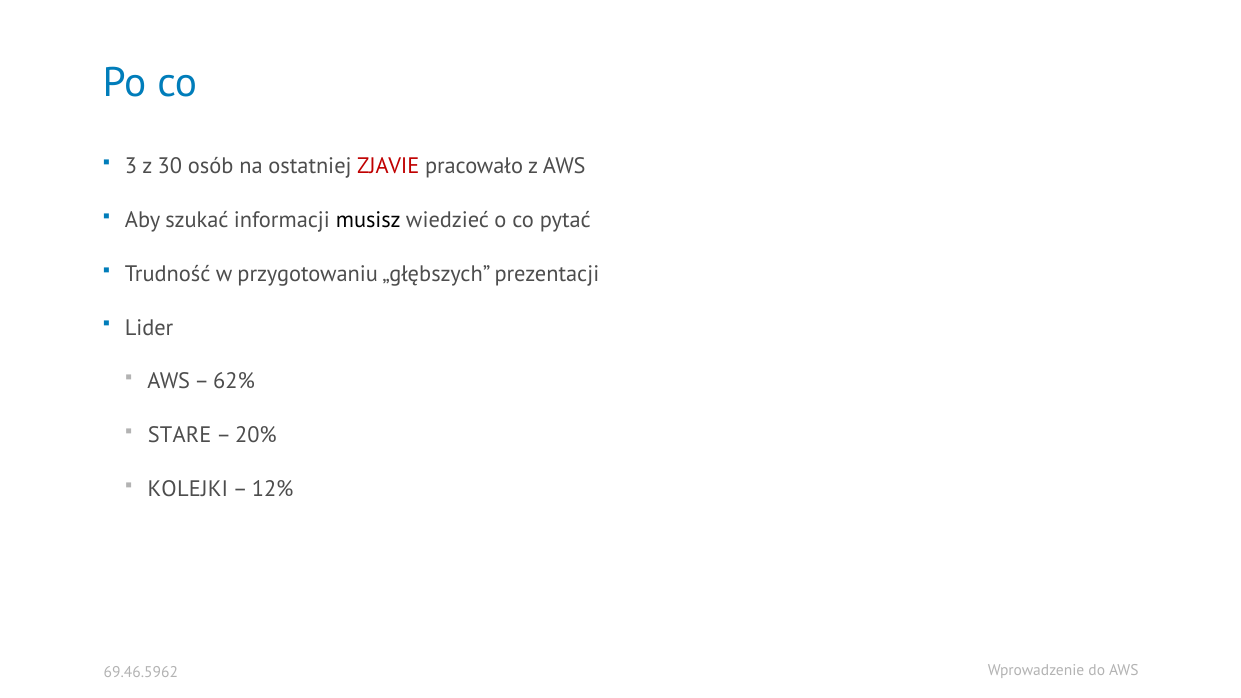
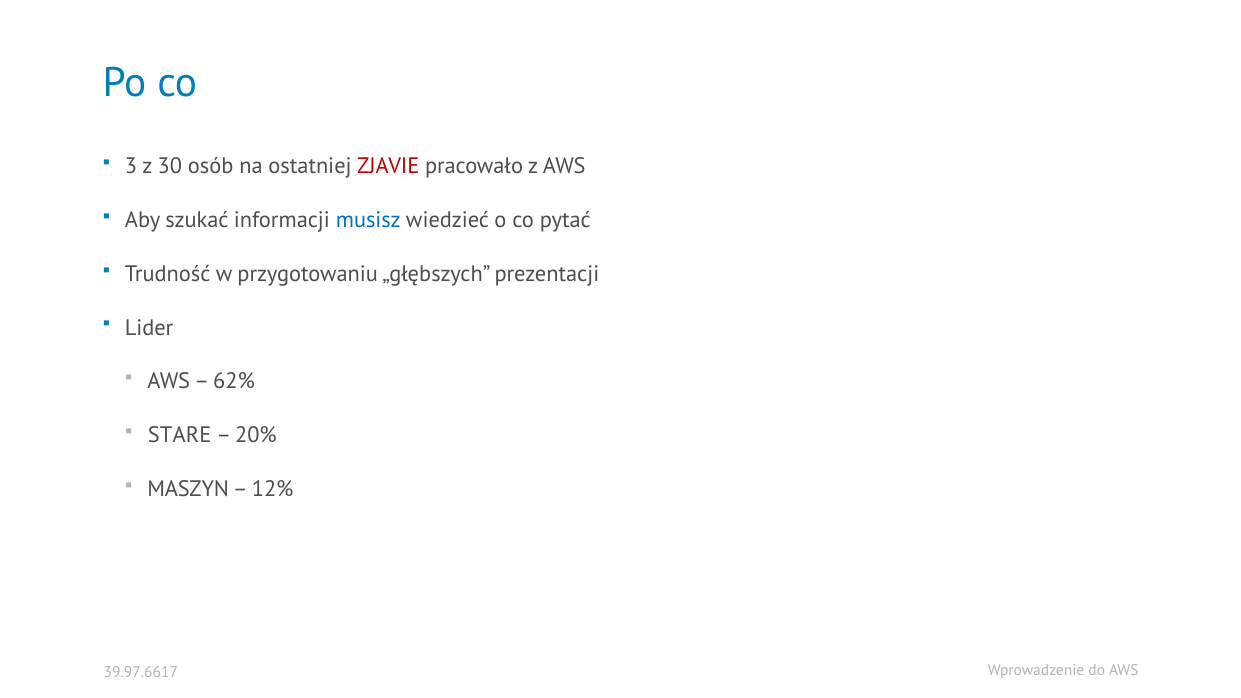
musisz colour: black -> blue (368, 220)
KOLEJKI: KOLEJKI -> MASZYN (188, 489)
69.46.5962: 69.46.5962 -> 39.97.6617 (141, 672)
